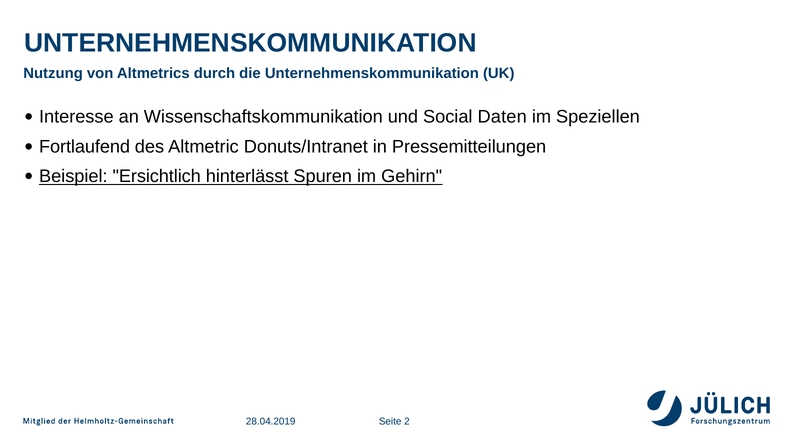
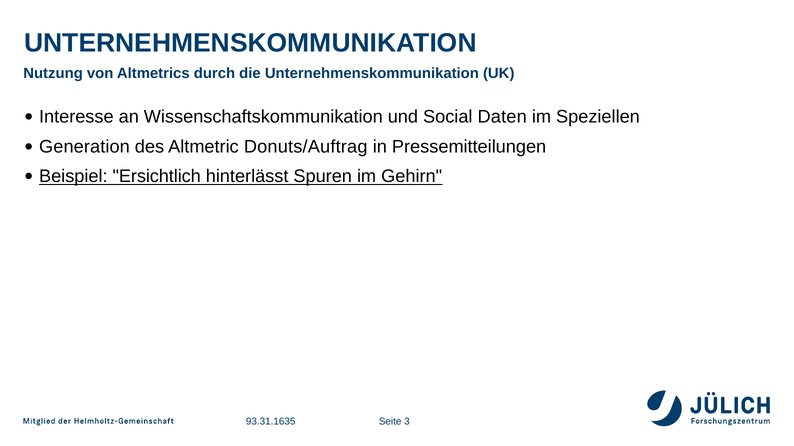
Fortlaufend: Fortlaufend -> Generation (84, 147)
Donuts/Intranet: Donuts/Intranet -> Donuts/Auftrag (306, 147)
28.04.2019: 28.04.2019 -> 93.31.1635 (271, 422)
2: 2 -> 3 (407, 422)
